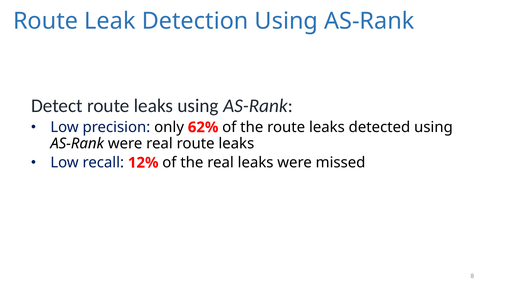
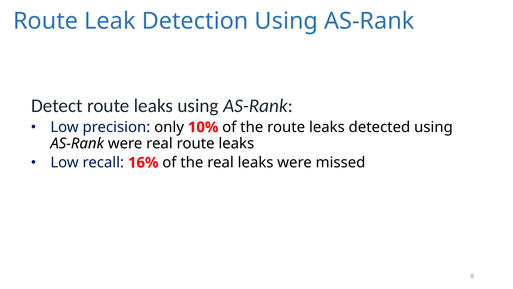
62%: 62% -> 10% (203, 127)
12%: 12% -> 16% (143, 162)
